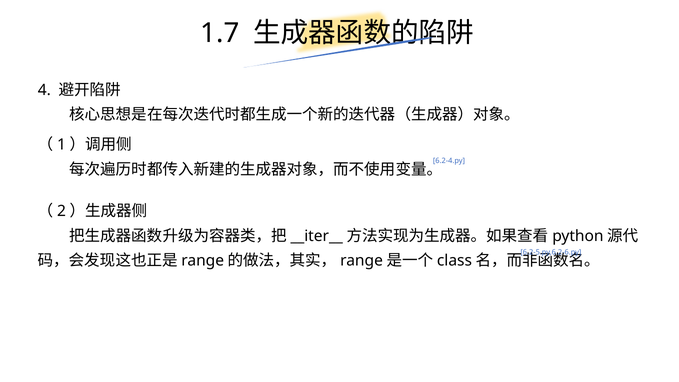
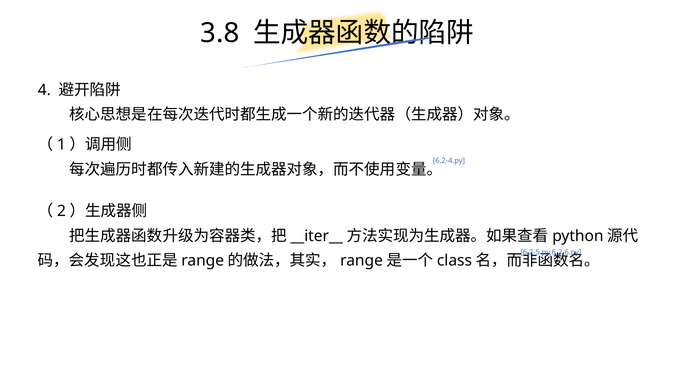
1.7: 1.7 -> 3.8 (220, 33)
